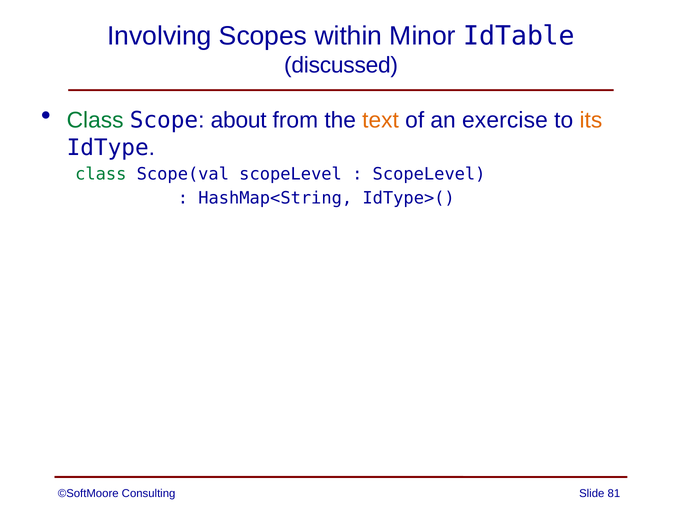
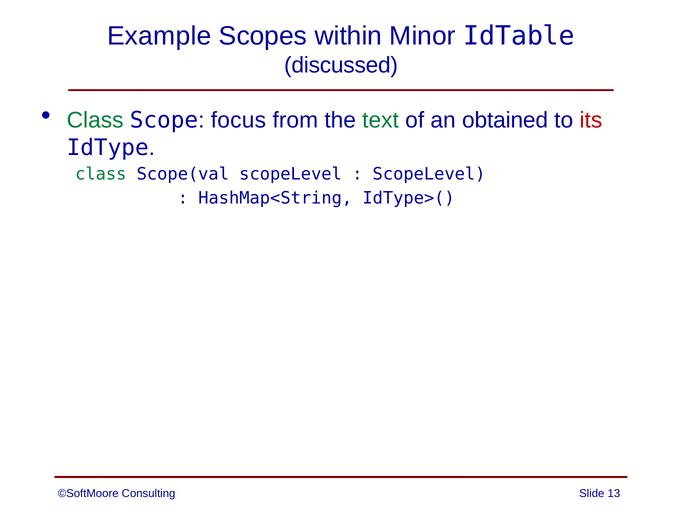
Involving: Involving -> Example (159, 36)
about: about -> focus (238, 120)
text colour: orange -> green (381, 120)
exercise: exercise -> obtained (505, 120)
its colour: orange -> red (591, 120)
81: 81 -> 13 (614, 494)
